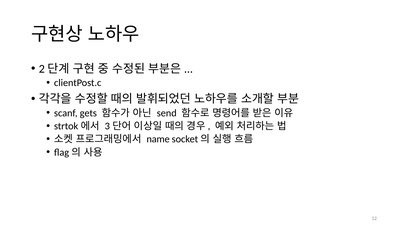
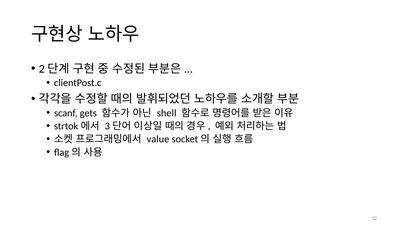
send: send -> shell (167, 113)
name: name -> value (158, 140)
